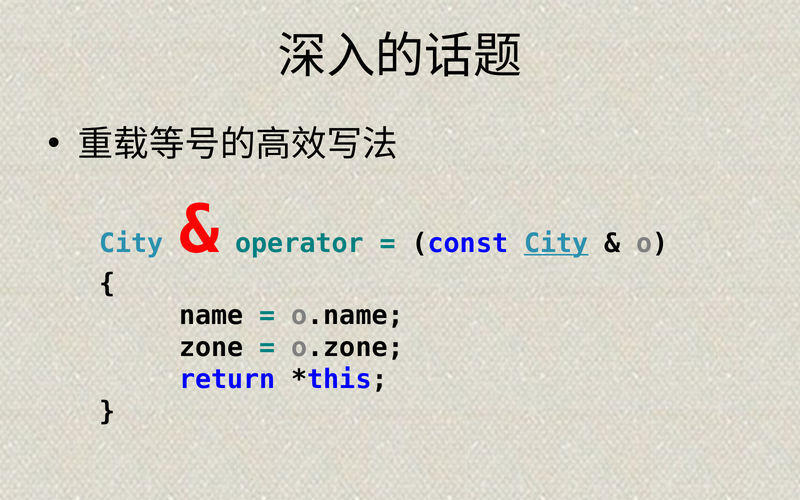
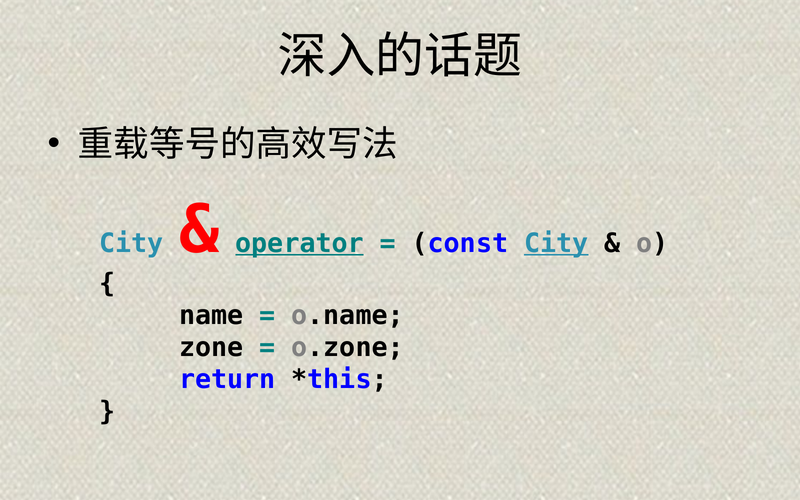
operator underline: none -> present (300, 243)
